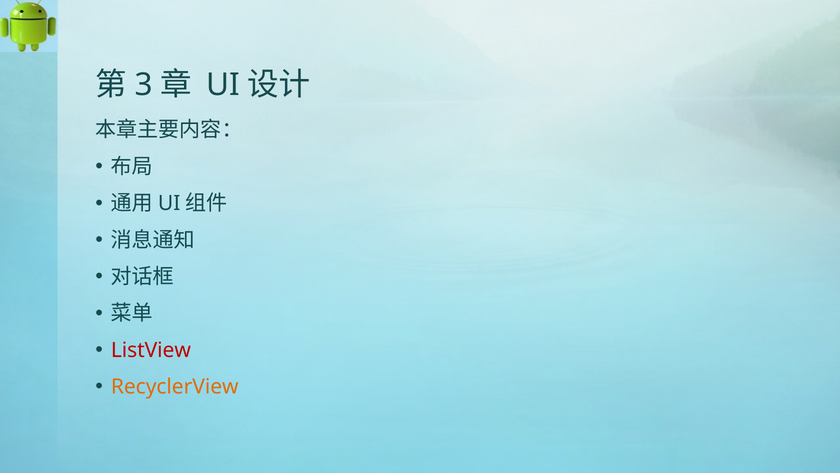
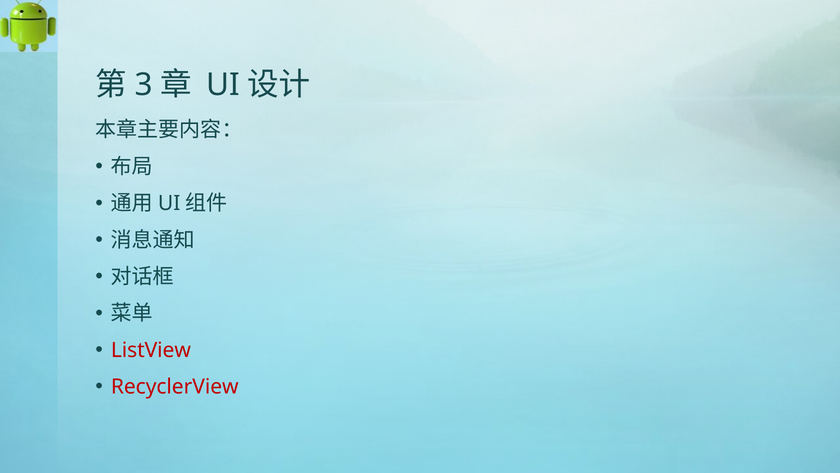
RecyclerView colour: orange -> red (175, 387)
